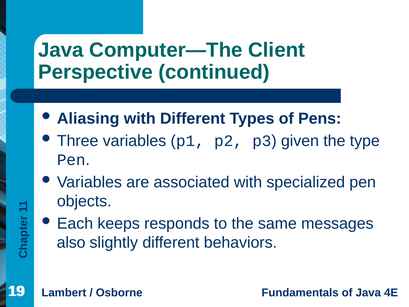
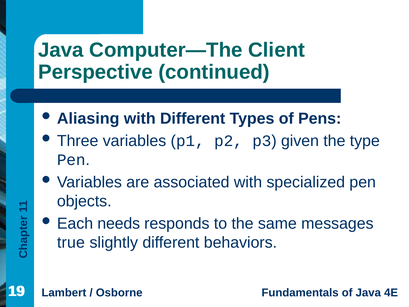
keeps: keeps -> needs (119, 223)
also: also -> true (71, 243)
